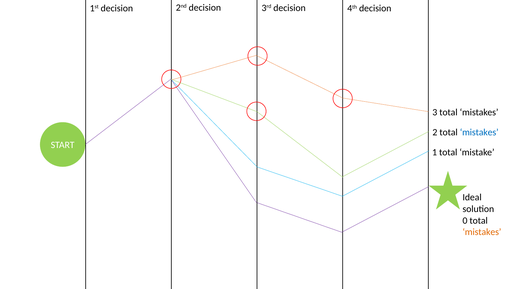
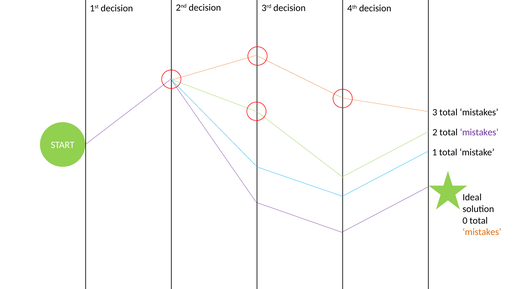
mistakes colour: blue -> purple (479, 132)
